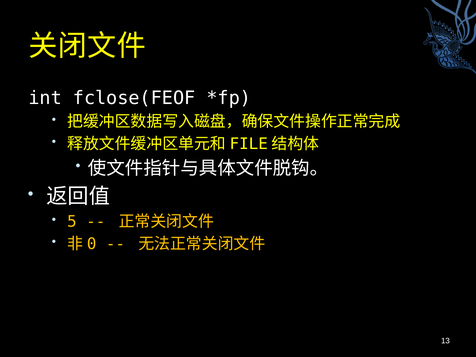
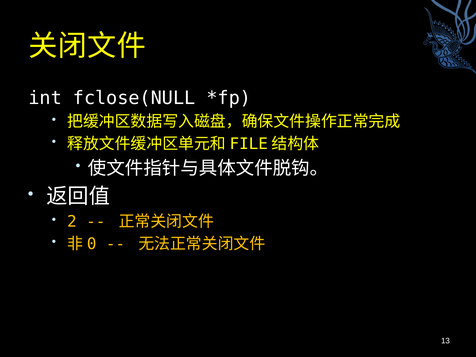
fclose(FEOF: fclose(FEOF -> fclose(NULL (134, 98)
5: 5 -> 2 (72, 222)
